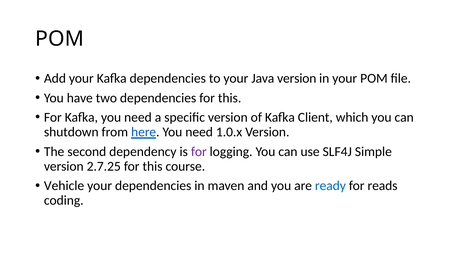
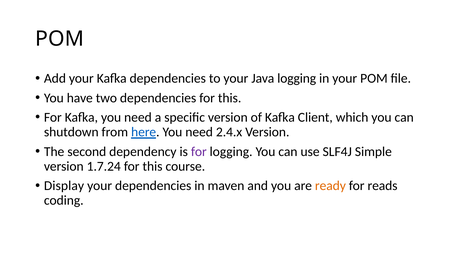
Java version: version -> logging (297, 78)
1.0.x: 1.0.x -> 2.4.x (229, 132)
2.7.25: 2.7.25 -> 1.7.24 (104, 166)
Vehicle: Vehicle -> Display (64, 185)
ready colour: blue -> orange (330, 185)
